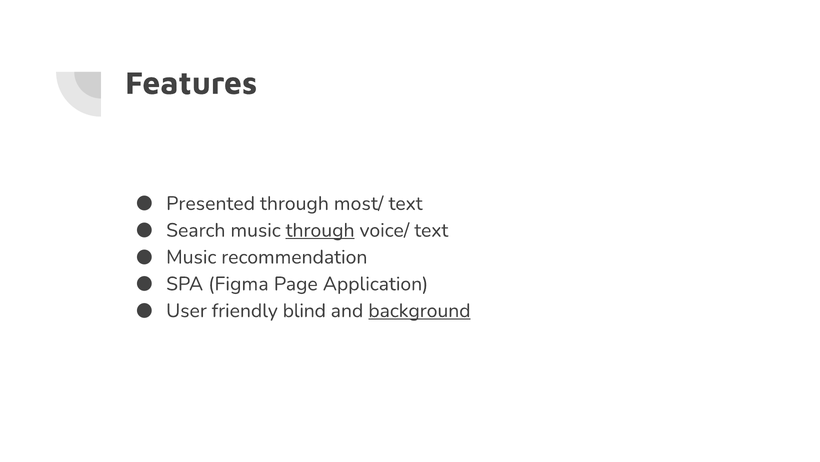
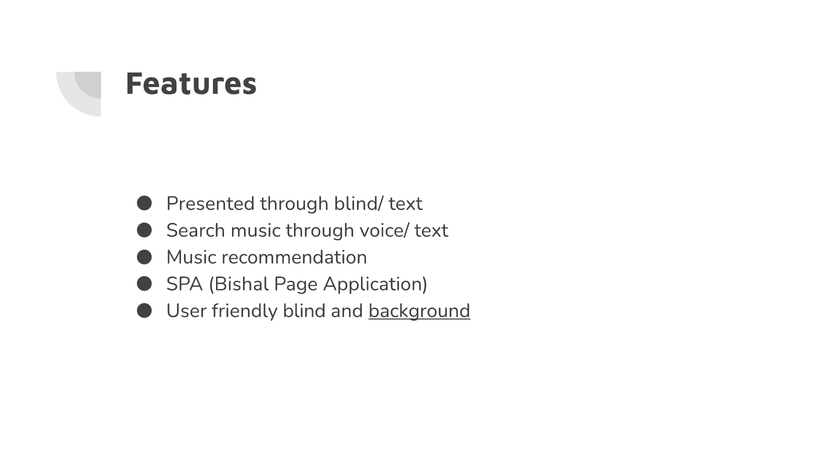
most/: most/ -> blind/ (359, 203)
through underline: present -> none (320, 230)
Figma: Figma -> Bishal (238, 283)
